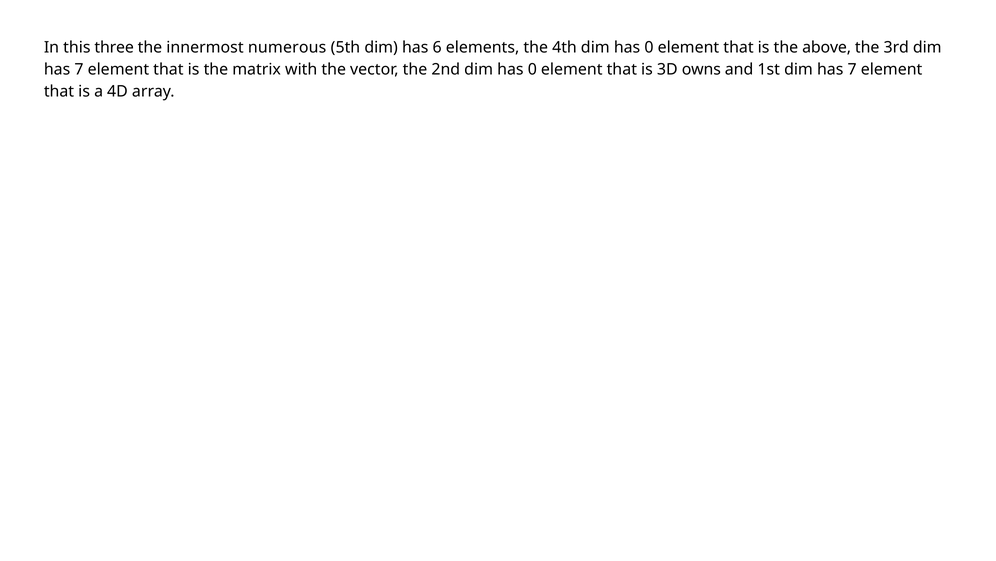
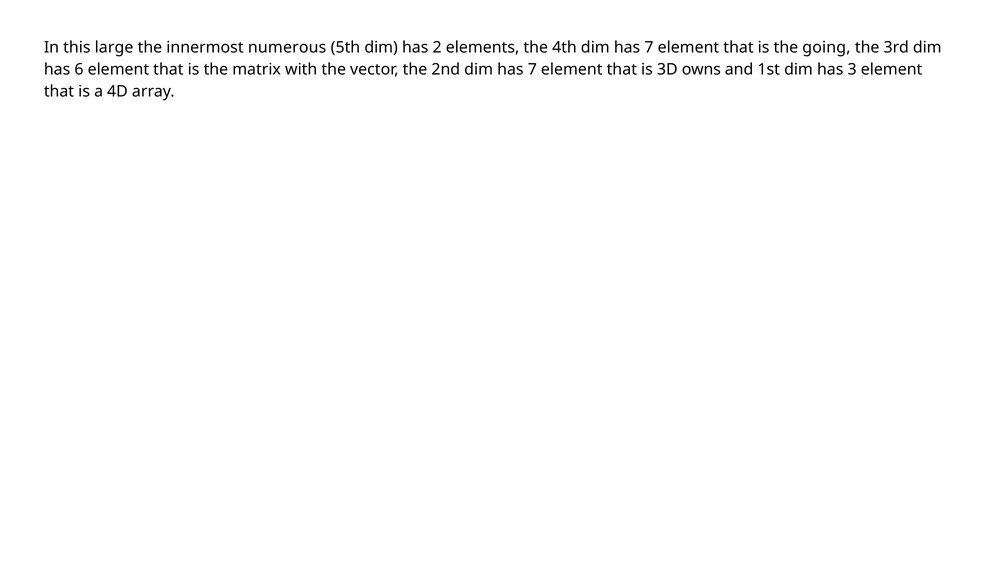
three: three -> large (114, 47)
6: 6 -> 2 (437, 47)
4th dim has 0: 0 -> 7 (649, 47)
above: above -> going (826, 47)
7: 7 -> 6 (79, 69)
2nd dim has 0: 0 -> 7 (532, 69)
1st dim has 7: 7 -> 3 (852, 69)
